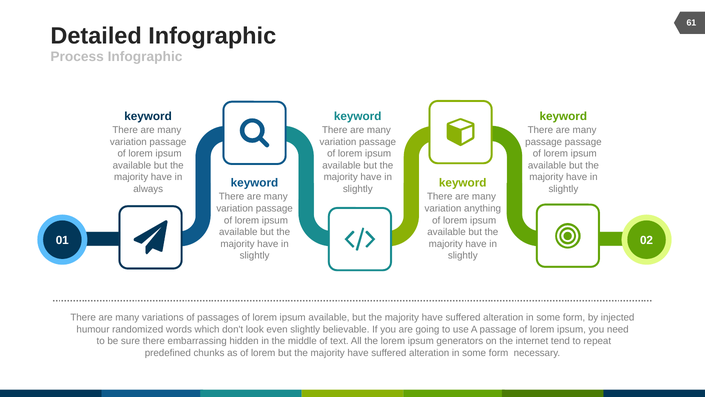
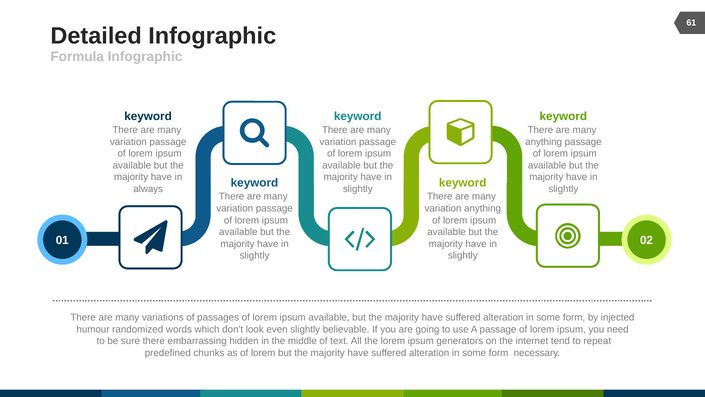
Process: Process -> Formula (77, 56)
passage: passage -> anything (544, 142)
